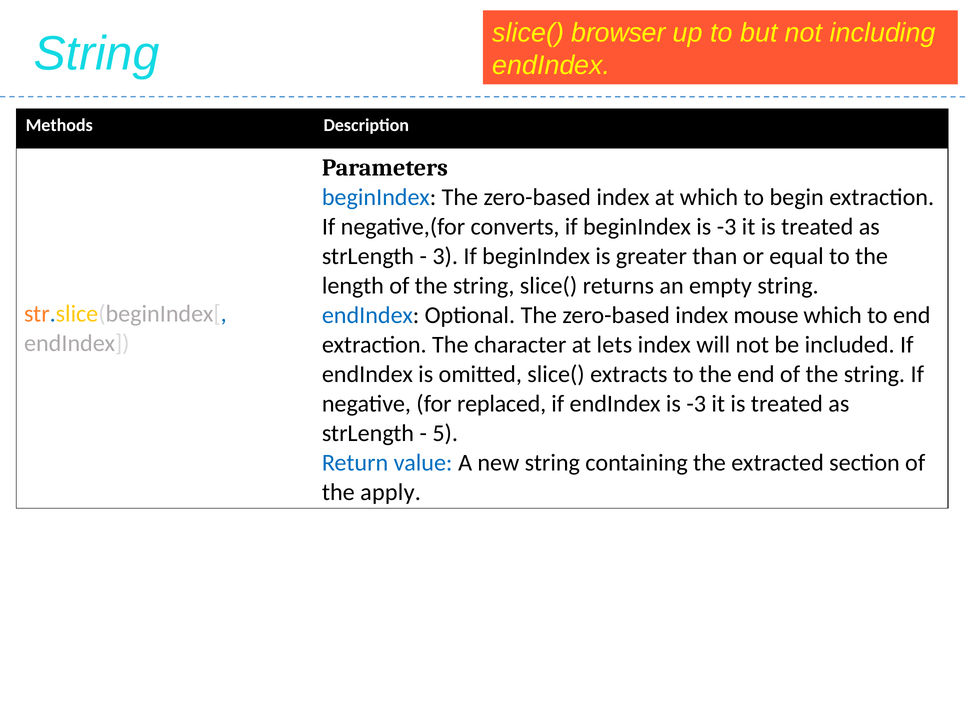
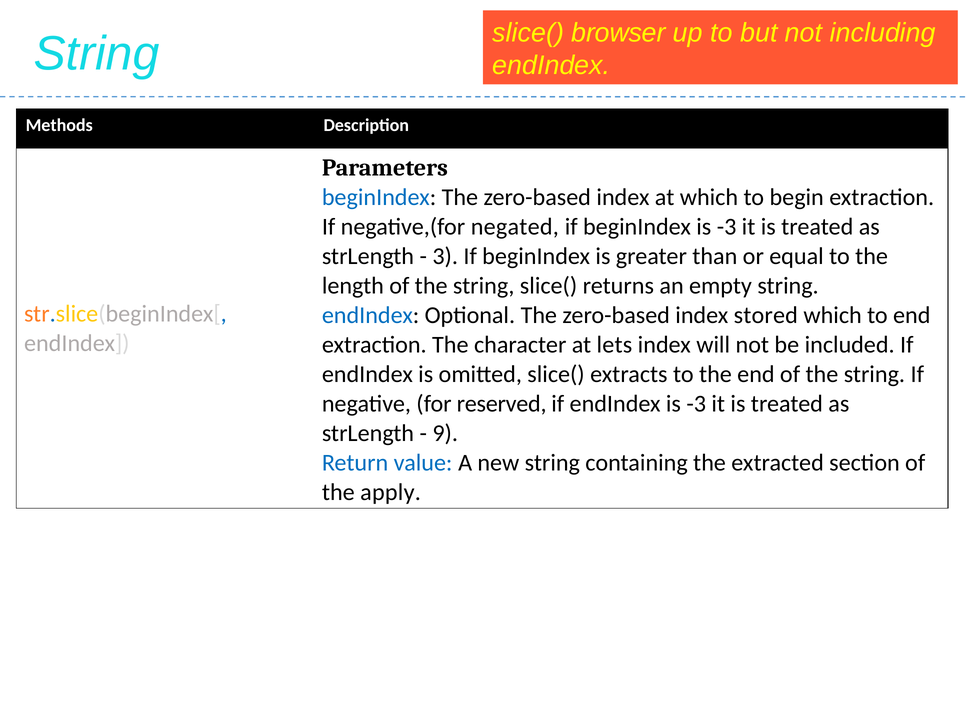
converts: converts -> negated (515, 226)
mouse: mouse -> stored (766, 315)
replaced: replaced -> reserved (502, 403)
5: 5 -> 9 (445, 433)
